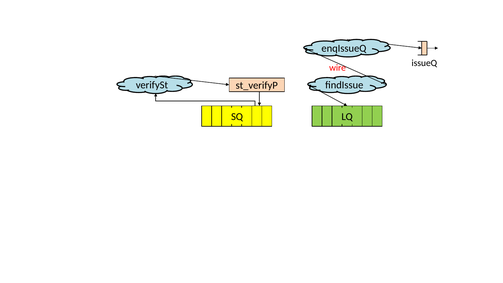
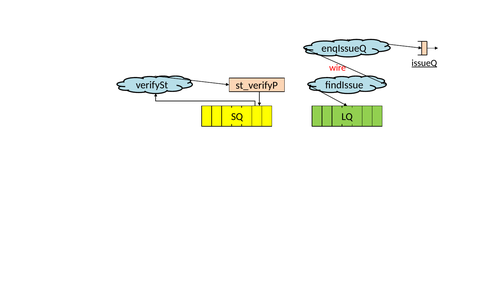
issueQ underline: none -> present (424, 63)
